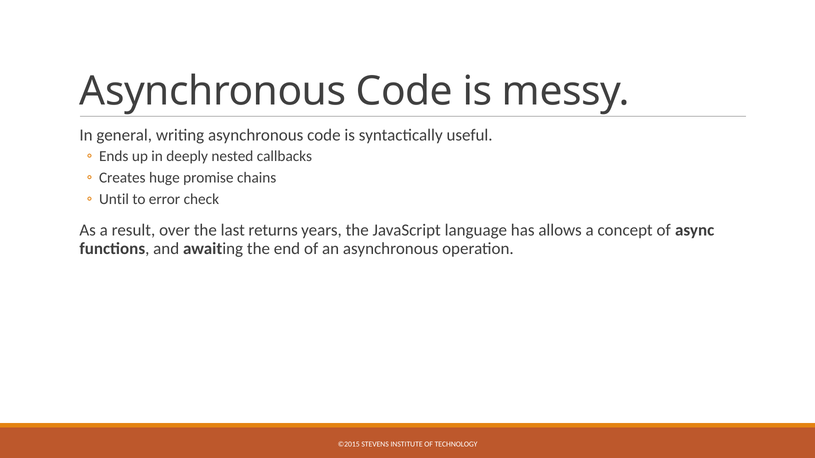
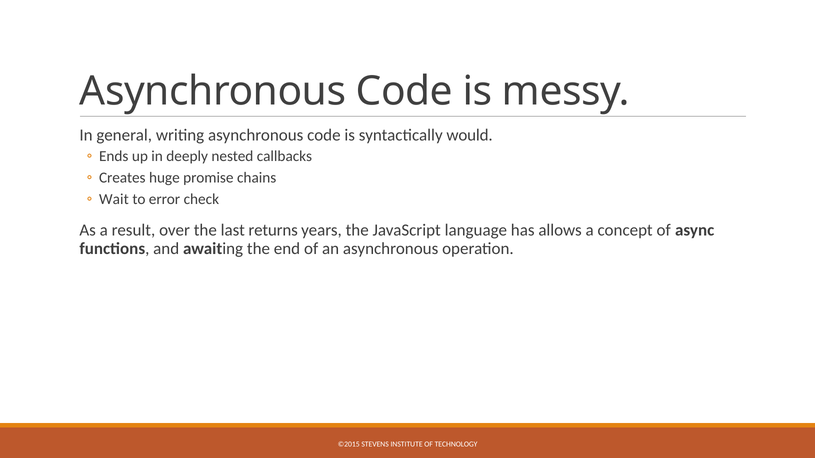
useful: useful -> would (470, 136)
Until: Until -> Wait (114, 200)
